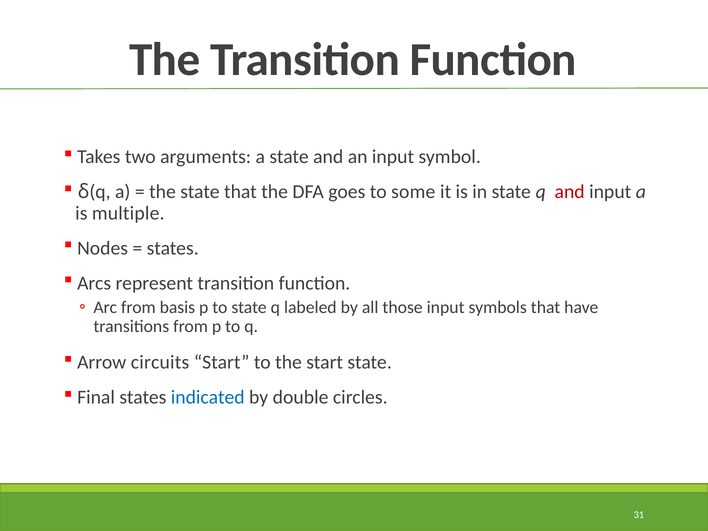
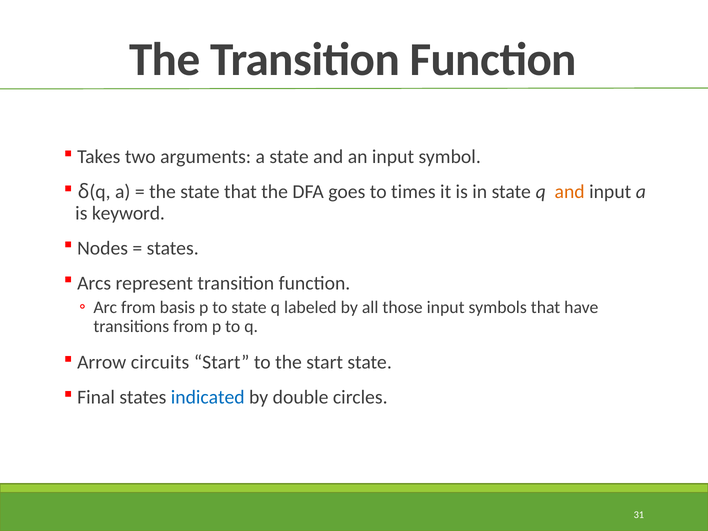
some: some -> times (413, 192)
and colour: red -> orange (570, 192)
multiple: multiple -> keyword (128, 213)
